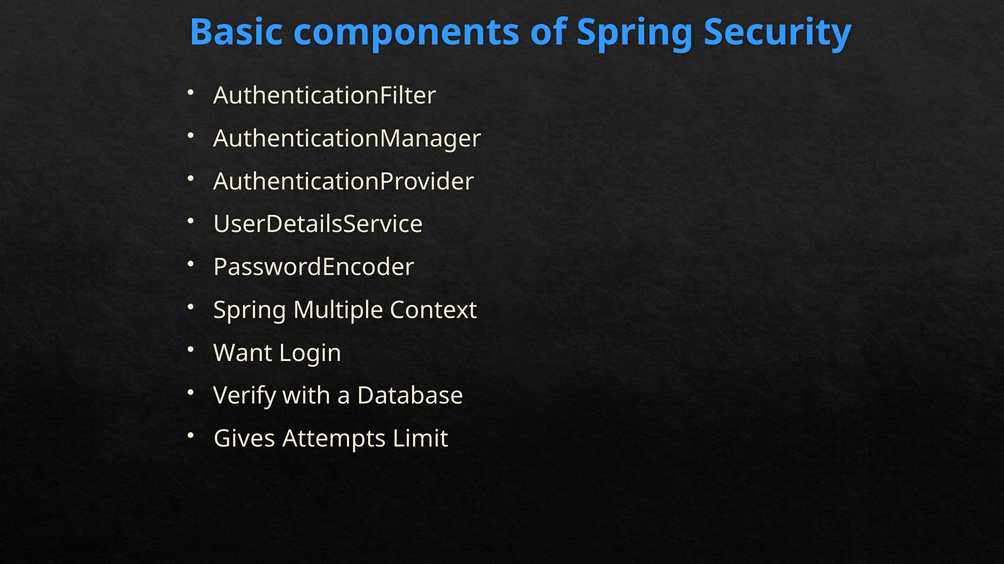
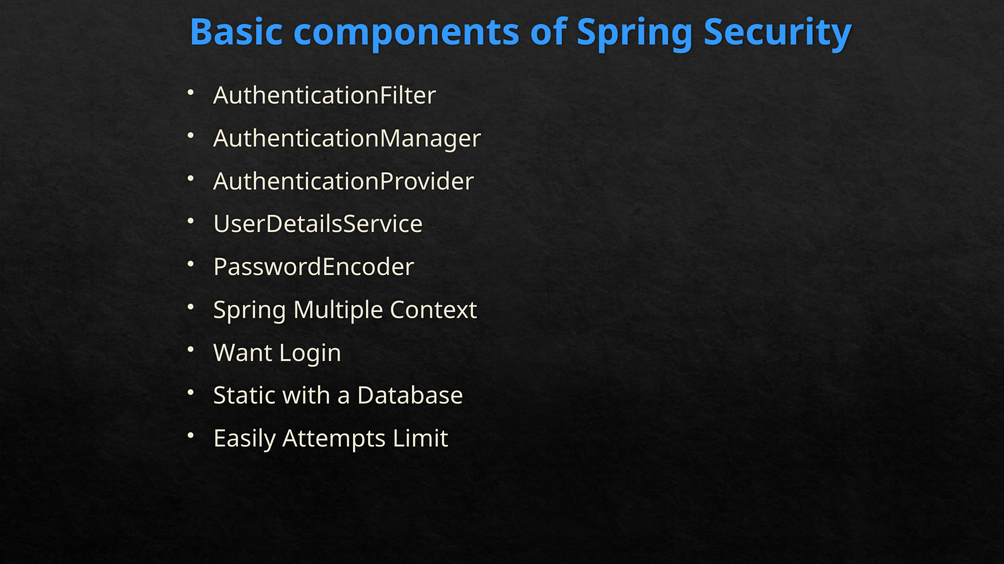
Verify: Verify -> Static (244, 396)
Gives: Gives -> Easily (245, 439)
